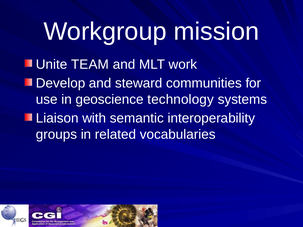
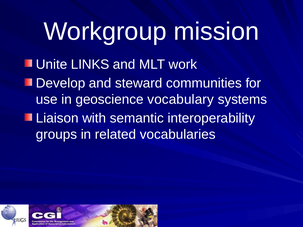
TEAM: TEAM -> LINKS (90, 65)
technology: technology -> vocabulary (181, 100)
